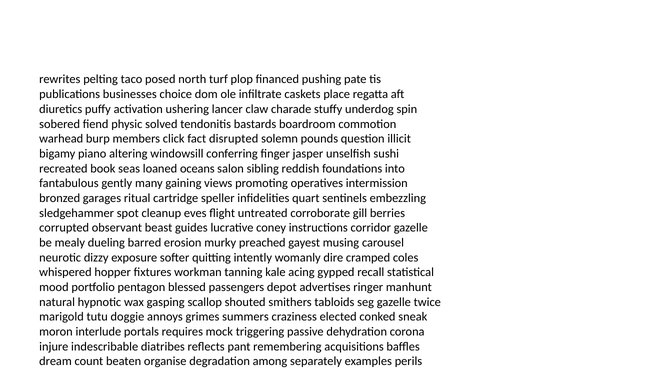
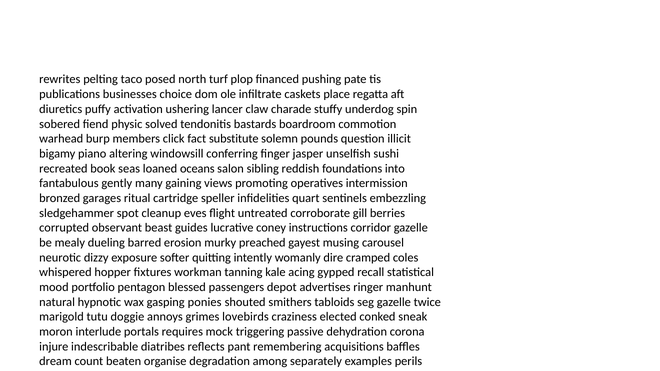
disrupted: disrupted -> substitute (234, 139)
scallop: scallop -> ponies (205, 302)
summers: summers -> lovebirds (245, 317)
